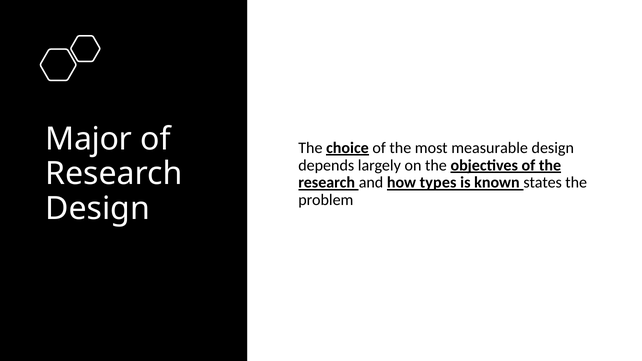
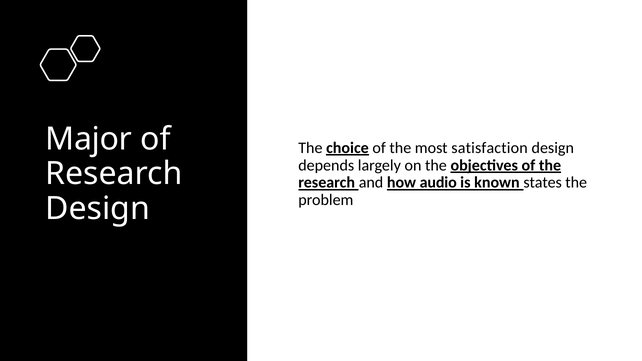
measurable: measurable -> satisfaction (490, 148)
types: types -> audio (438, 183)
